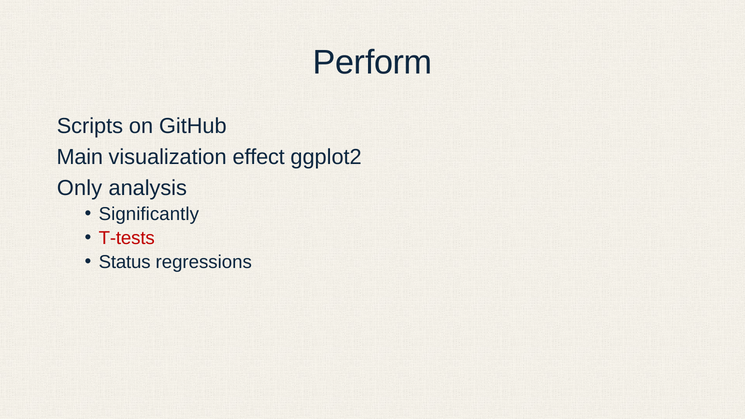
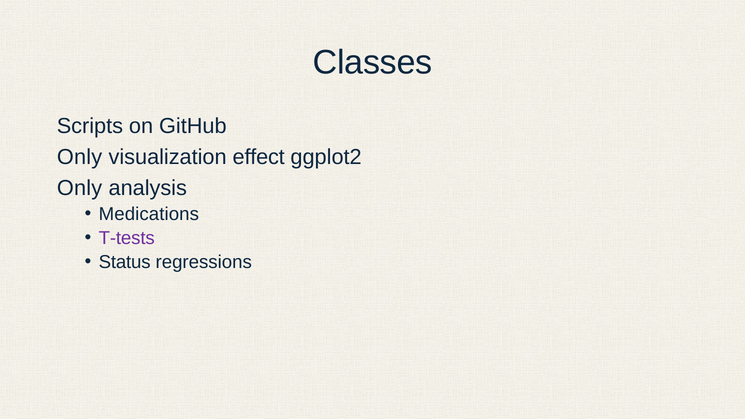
Perform: Perform -> Classes (373, 63)
Main: Main -> Only (80, 157)
Significantly: Significantly -> Medications (149, 214)
T-tests colour: red -> purple (127, 238)
